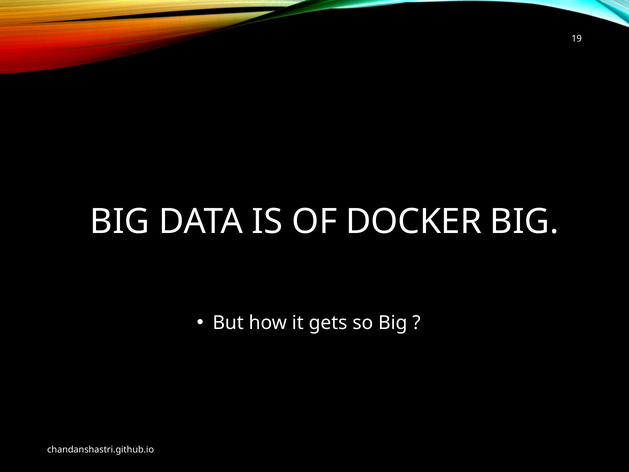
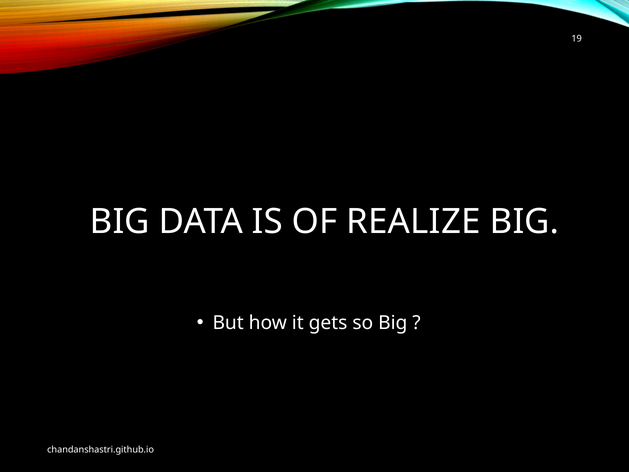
DOCKER: DOCKER -> REALIZE (414, 221)
